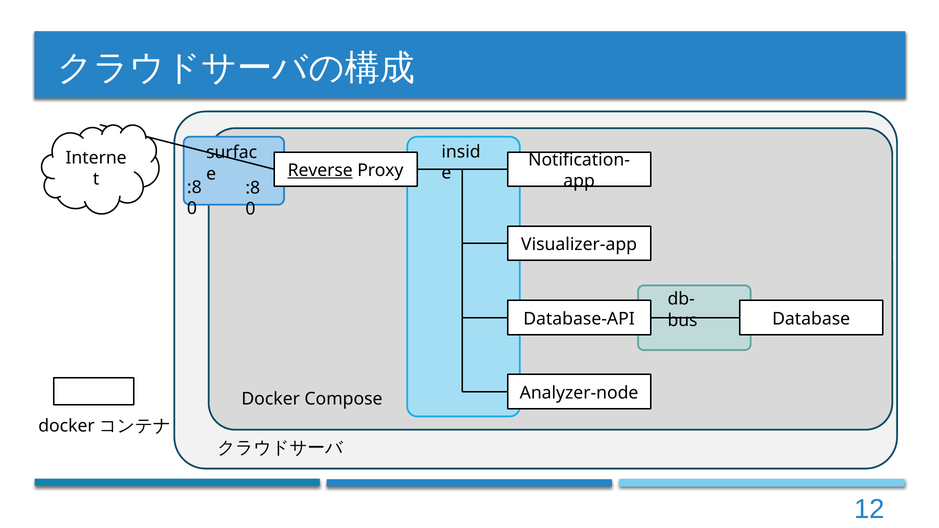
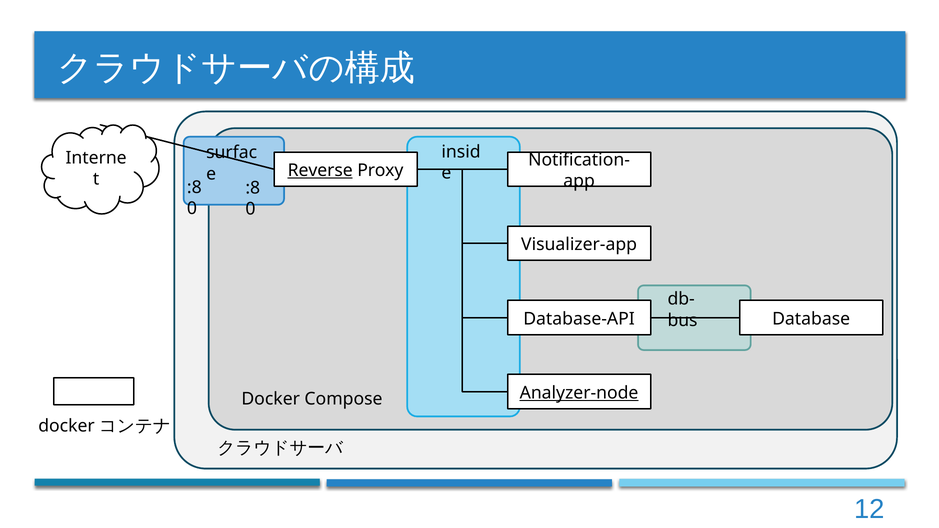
Analyzer-node underline: none -> present (579, 393)
